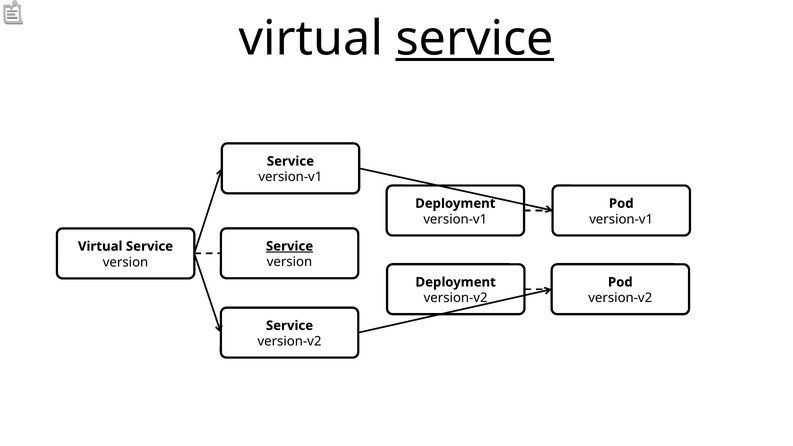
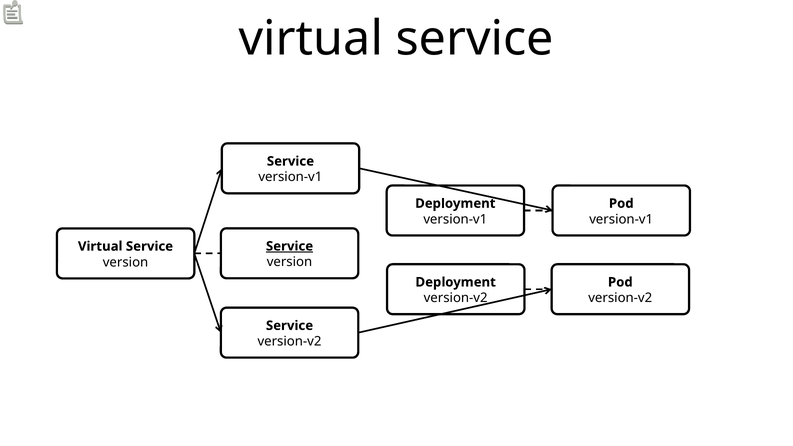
service underline: present -> none (475, 39)
